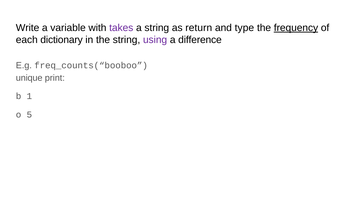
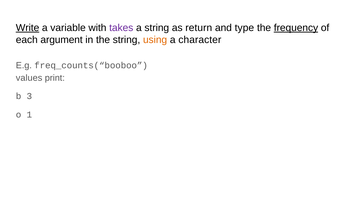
Write underline: none -> present (28, 28)
dictionary: dictionary -> argument (62, 40)
using colour: purple -> orange (155, 40)
difference: difference -> character (200, 40)
unique: unique -> values (29, 78)
1: 1 -> 3 (29, 96)
5: 5 -> 1 (29, 115)
